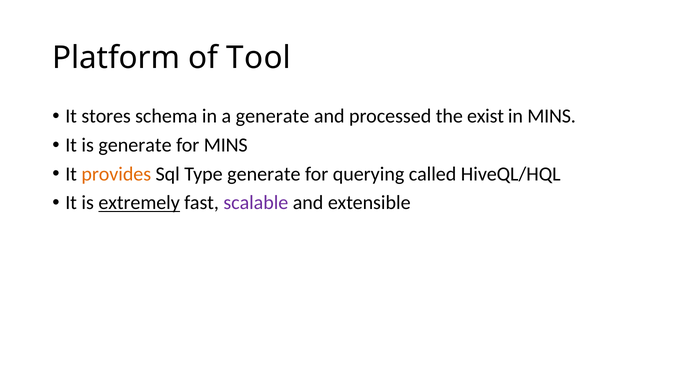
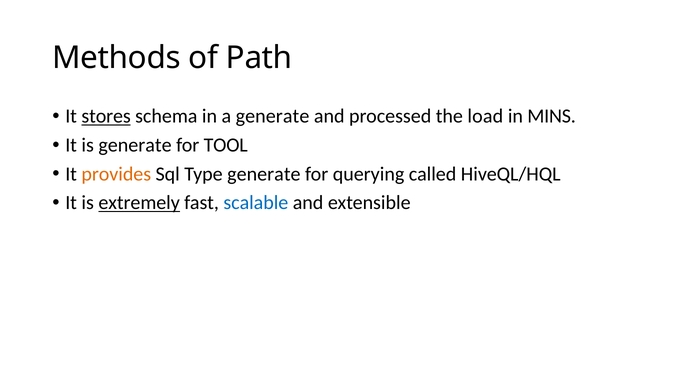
Platform: Platform -> Methods (116, 58)
Tool: Tool -> Path (259, 58)
stores underline: none -> present (106, 116)
exist: exist -> load (485, 116)
for MINS: MINS -> TOOL (226, 145)
scalable colour: purple -> blue (256, 203)
